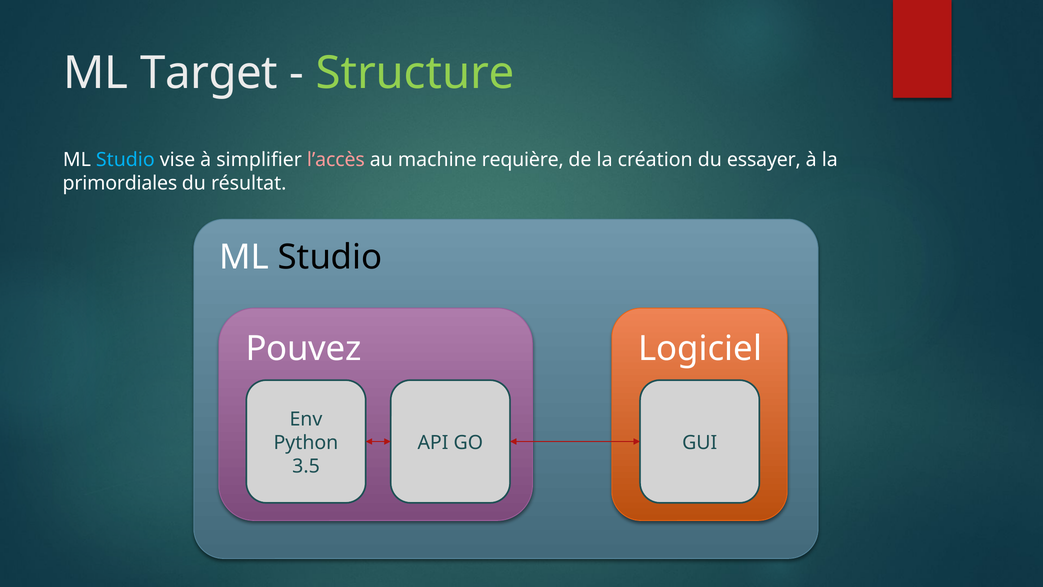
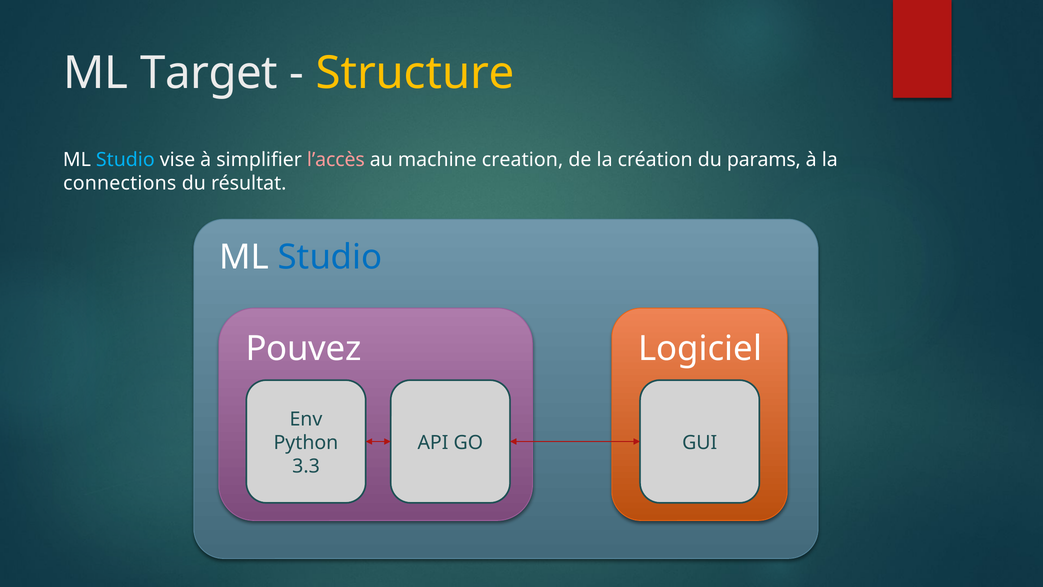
Structure colour: light green -> yellow (415, 73)
requière: requière -> creation (523, 160)
essayer: essayer -> params (764, 160)
primordiales: primordiales -> connections (120, 183)
Studio colour: black -> blue (330, 257)
3.5: 3.5 -> 3.3 (306, 466)
